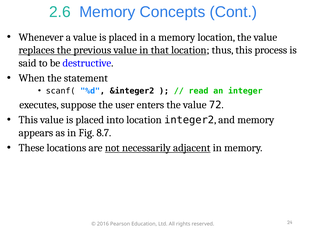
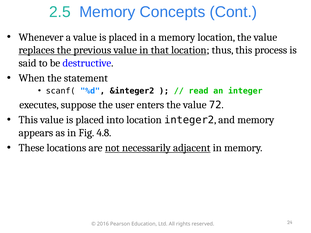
2.6: 2.6 -> 2.5 (60, 12)
8.7: 8.7 -> 4.8 (104, 133)
